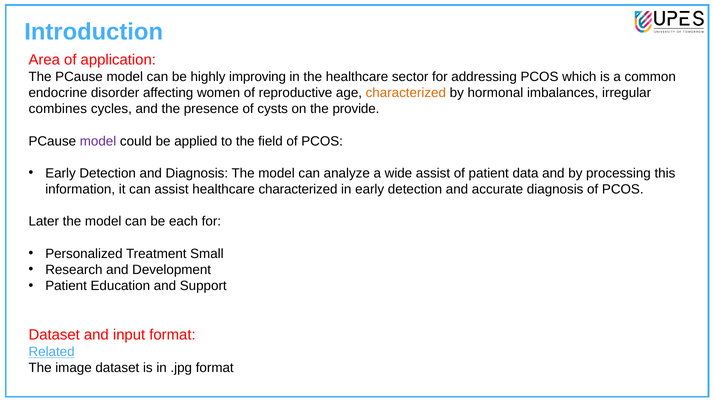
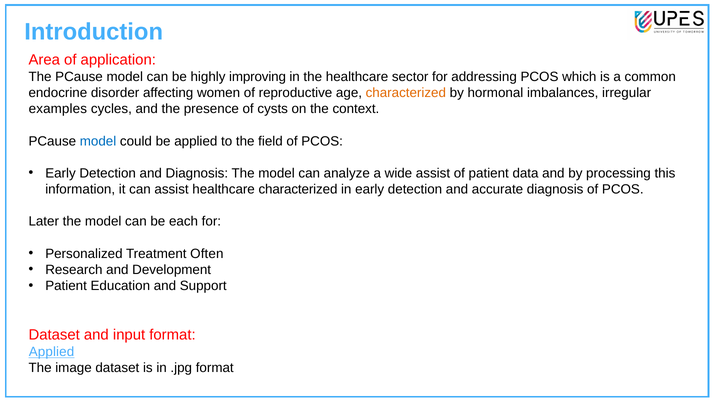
combines: combines -> examples (58, 109)
provide: provide -> context (356, 109)
model colour: purple -> blue (98, 141)
Small: Small -> Often (207, 253)
Related: Related -> Applied (52, 352)
